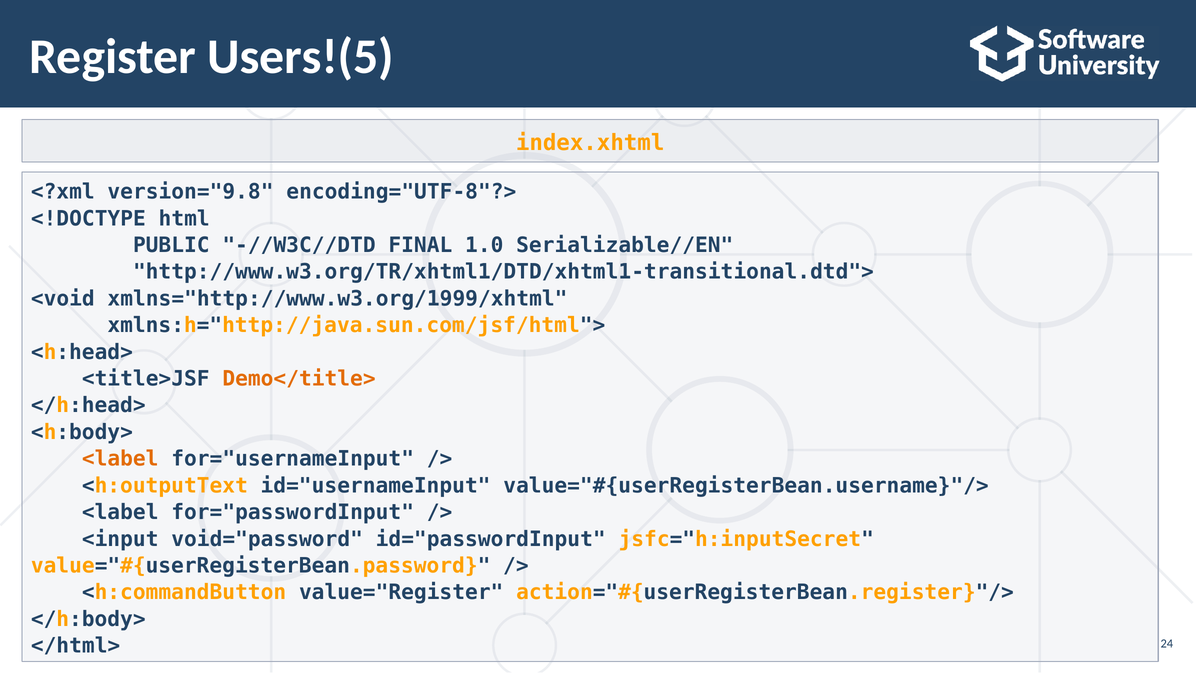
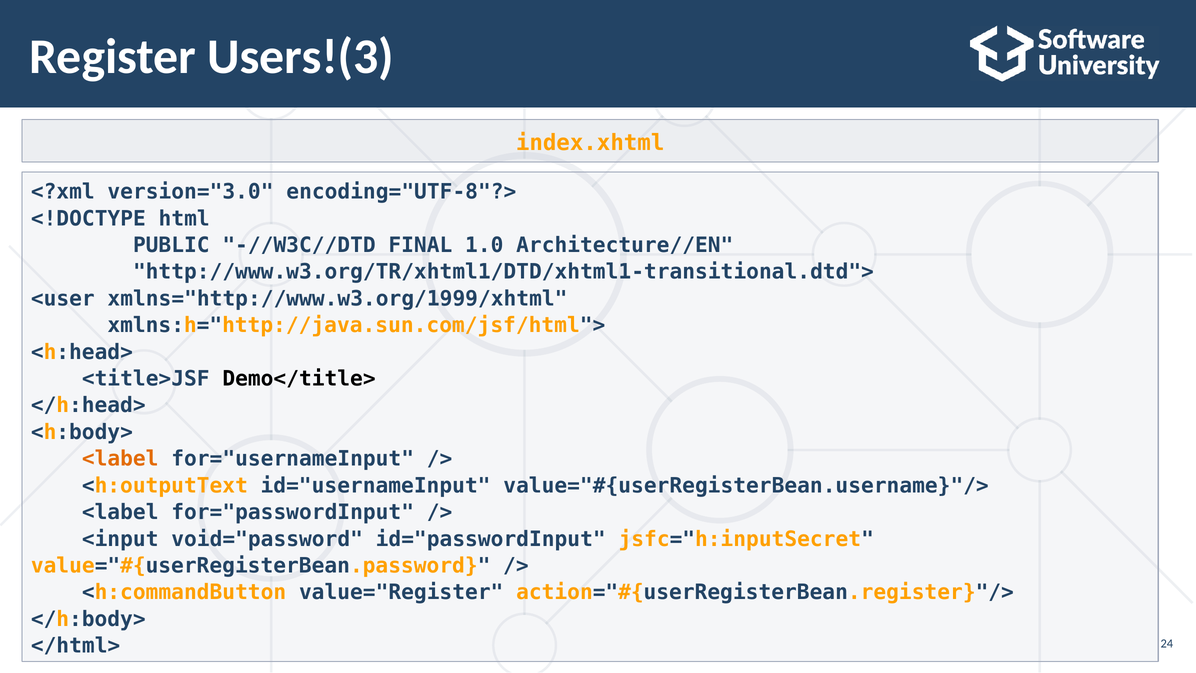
Users!(5: Users!(5 -> Users!(3 (301, 57)
version="9.8: version="9.8 -> version="3.0 (190, 192)
Serializable//EN: Serializable//EN -> Architecture//EN (625, 245)
<void: <void -> <user (63, 299)
Demo</title> colour: orange -> black (299, 379)
